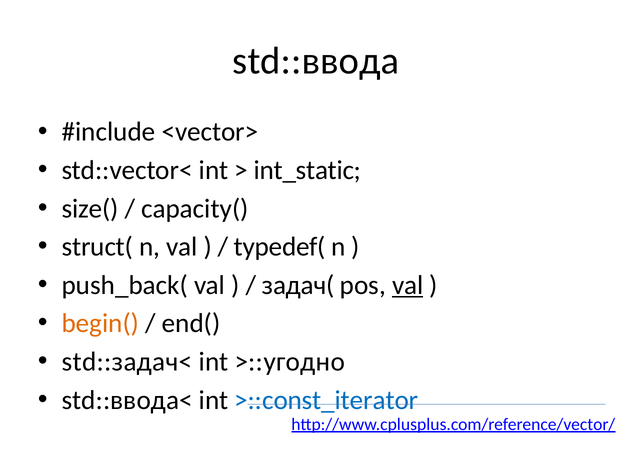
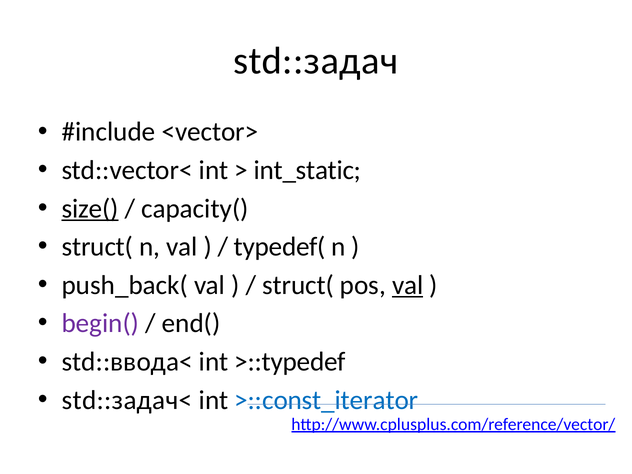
std::ввода: std::ввода -> std::задач (316, 61)
size( underline: none -> present (90, 209)
задач(: задач( -> struct( (298, 285)
begin( colour: orange -> purple (100, 323)
std::задач<: std::задач< -> std::ввода< (127, 362)
>::угодно: >::угодно -> >::typedef (290, 362)
std::ввода<: std::ввода< -> std::задач< (127, 400)
